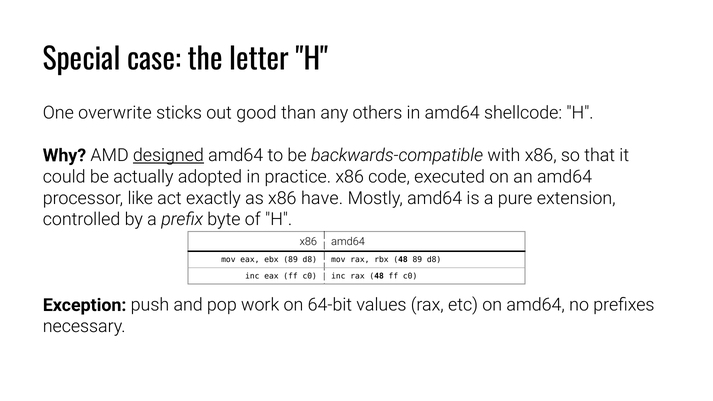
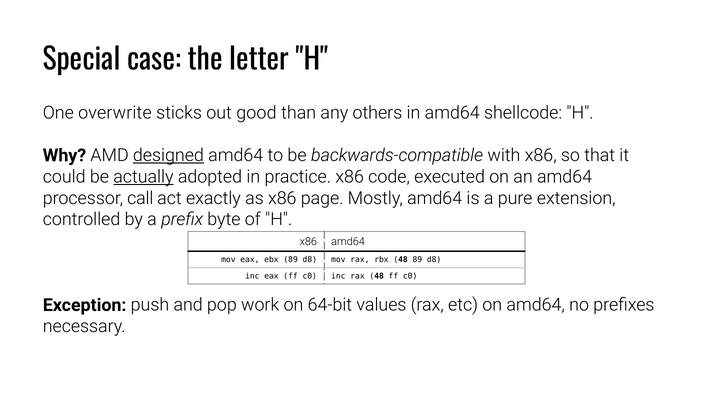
actually underline: none -> present (143, 177)
like: like -> call (140, 198)
have: have -> page (322, 198)
